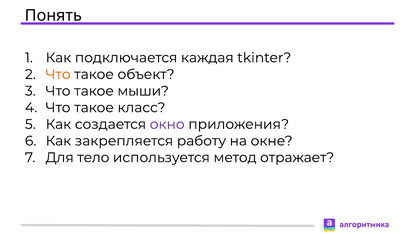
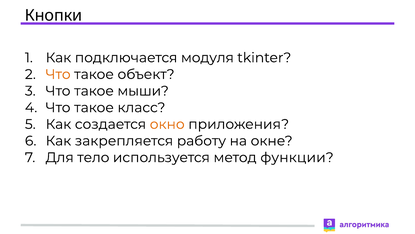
Понять: Понять -> Кнопки (54, 15)
каждая: каждая -> модуля (207, 58)
окно colour: purple -> orange (167, 124)
отражает: отражает -> функции (297, 157)
